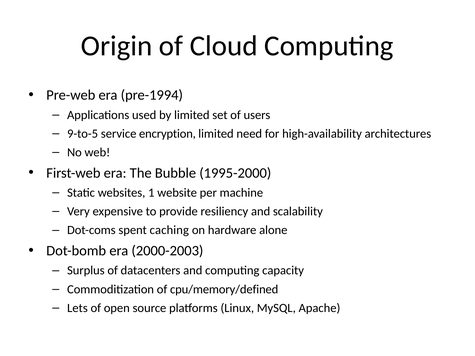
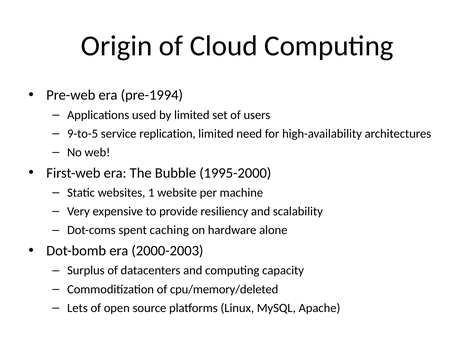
encryption: encryption -> replication (167, 134)
cpu/memory/defined: cpu/memory/defined -> cpu/memory/deleted (224, 289)
